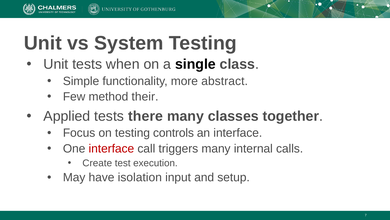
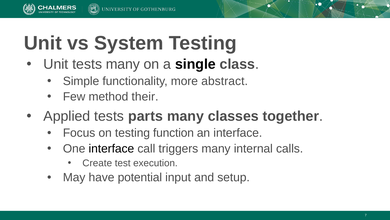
tests when: when -> many (123, 64)
there: there -> parts (146, 116)
controls: controls -> function (173, 133)
interface colour: red -> black (111, 148)
isolation: isolation -> potential (140, 177)
